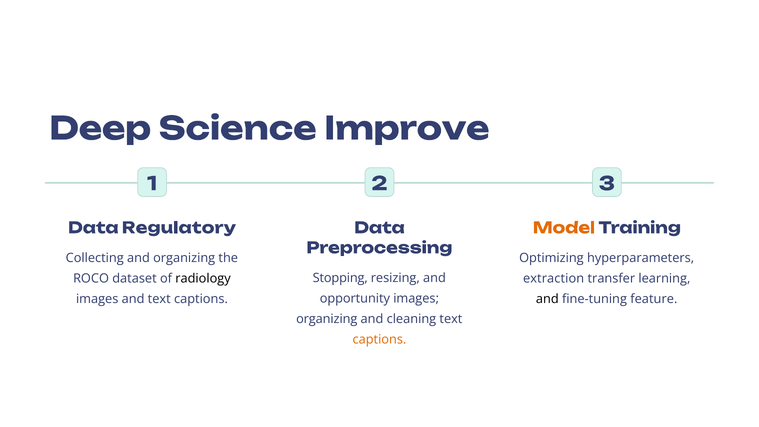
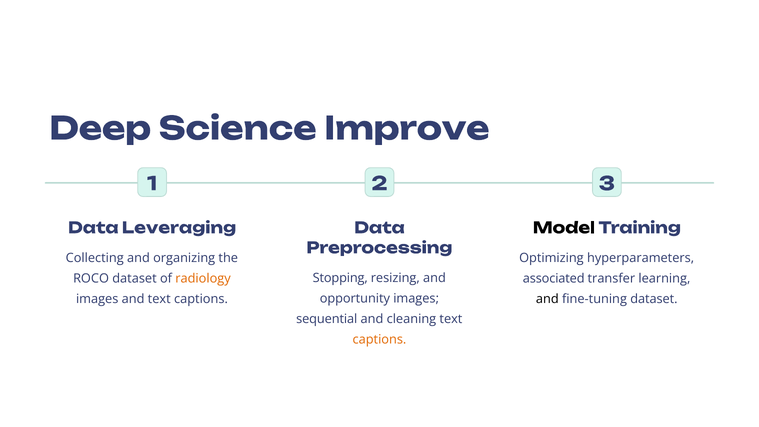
Regulatory: Regulatory -> Leveraging (179, 228)
Model colour: orange -> black (564, 228)
radiology colour: black -> orange (203, 278)
extraction: extraction -> associated (554, 278)
fine-tuning feature: feature -> dataset (654, 299)
organizing: organizing -> sequential (327, 319)
